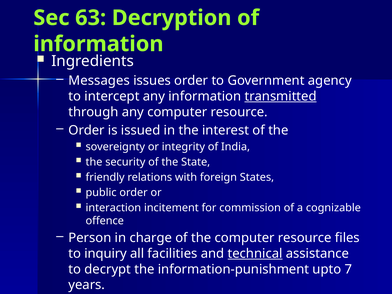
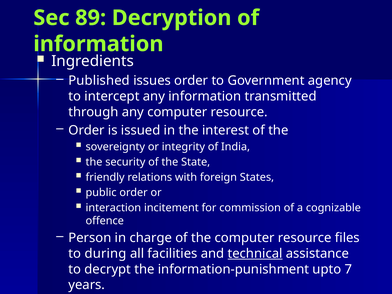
63: 63 -> 89 (91, 18)
Messages: Messages -> Published (99, 81)
transmitted underline: present -> none (281, 96)
inquiry: inquiry -> during (105, 254)
